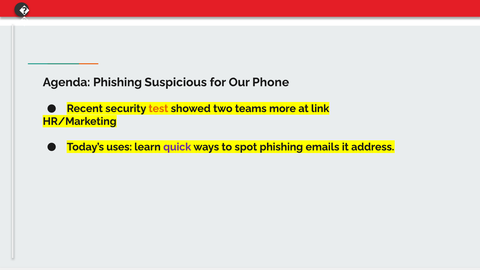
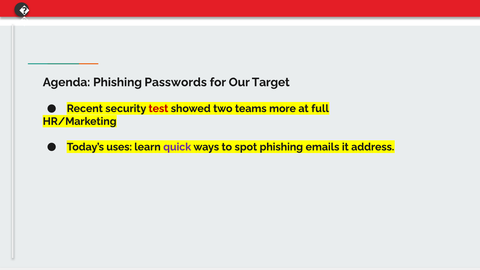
Suspicious: Suspicious -> Passwords (176, 82)
Phone: Phone -> Target (271, 82)
test colour: orange -> red (158, 109)
link: link -> full (320, 109)
